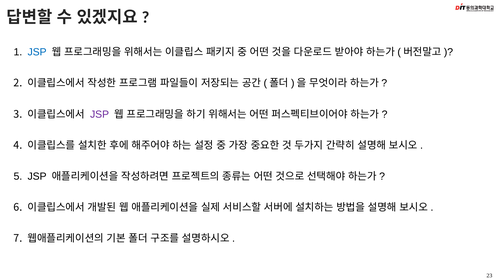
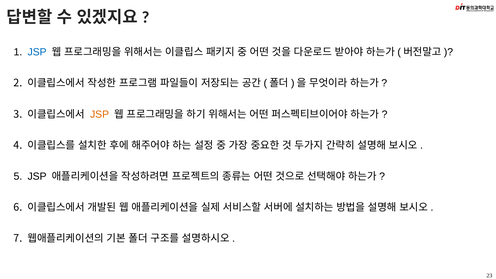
JSP colour: purple -> orange (100, 114)
